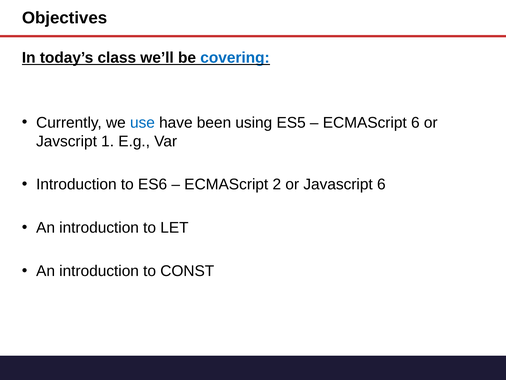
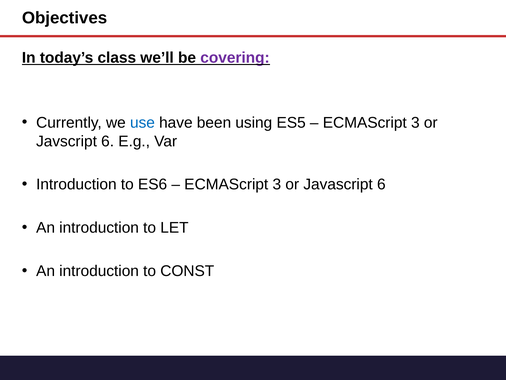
covering colour: blue -> purple (235, 58)
6: 6 -> 3 (415, 122)
Javscript 1: 1 -> 6 (108, 141)
2: 2 -> 3 (277, 184)
